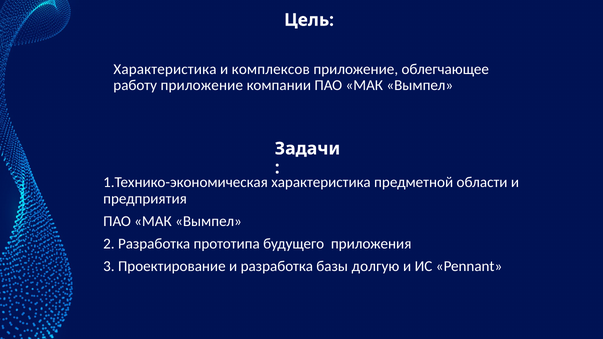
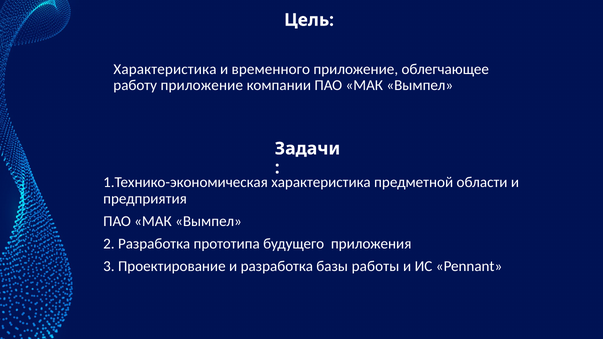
комплексов: комплексов -> временного (271, 69)
долгую: долгую -> работы (376, 266)
